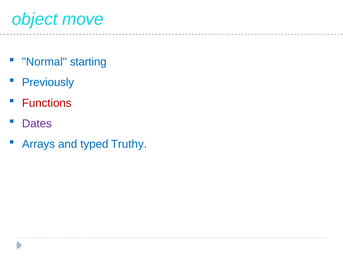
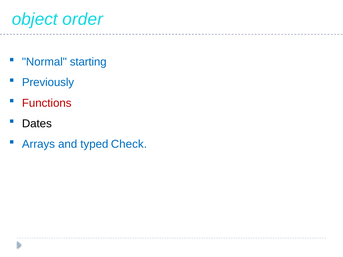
move: move -> order (83, 19)
Dates colour: purple -> black (37, 124)
Truthy: Truthy -> Check (129, 144)
